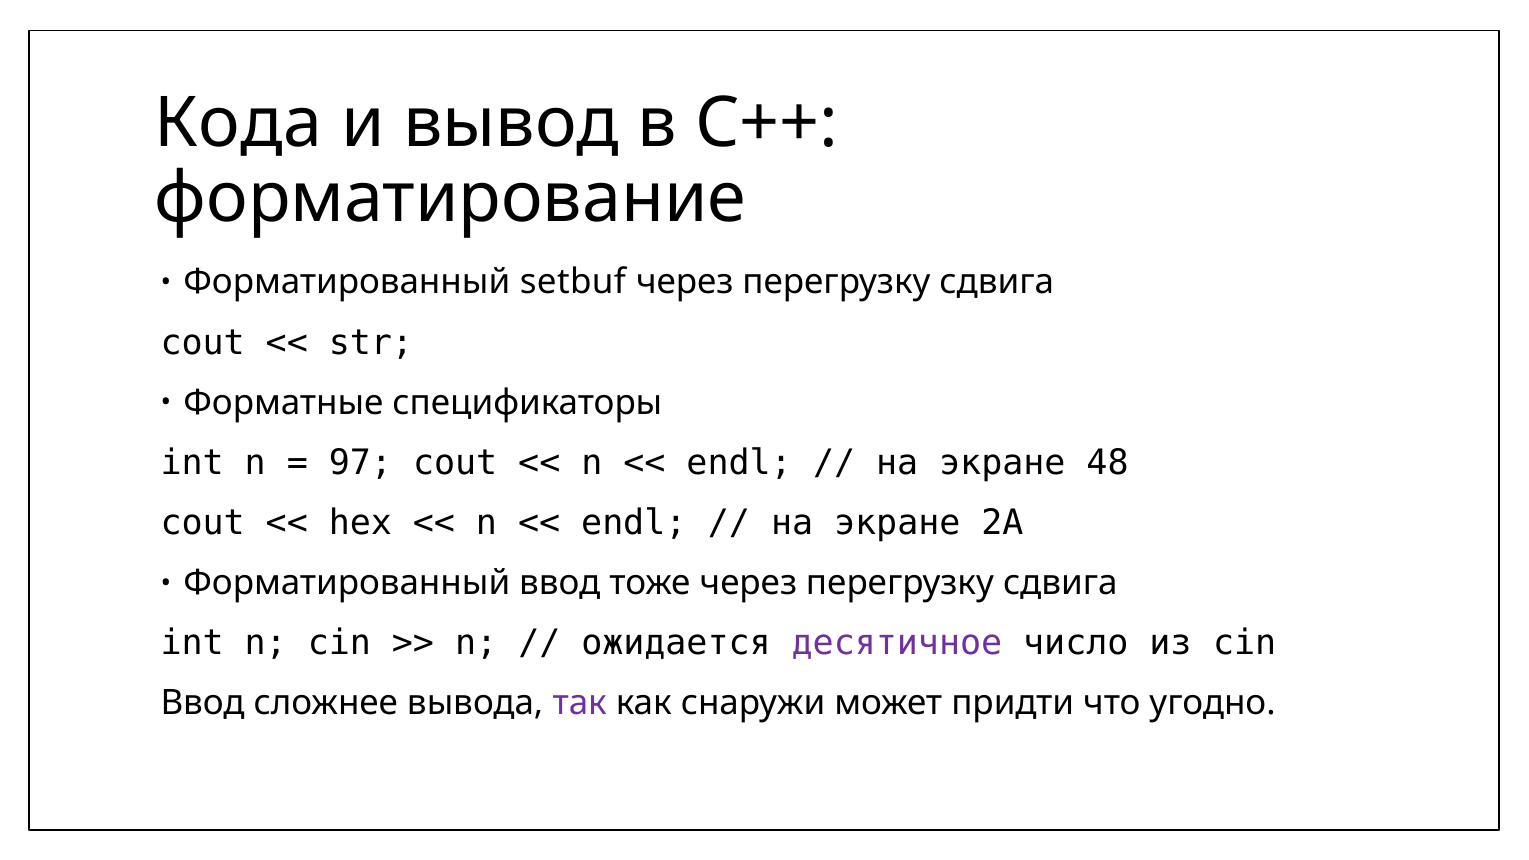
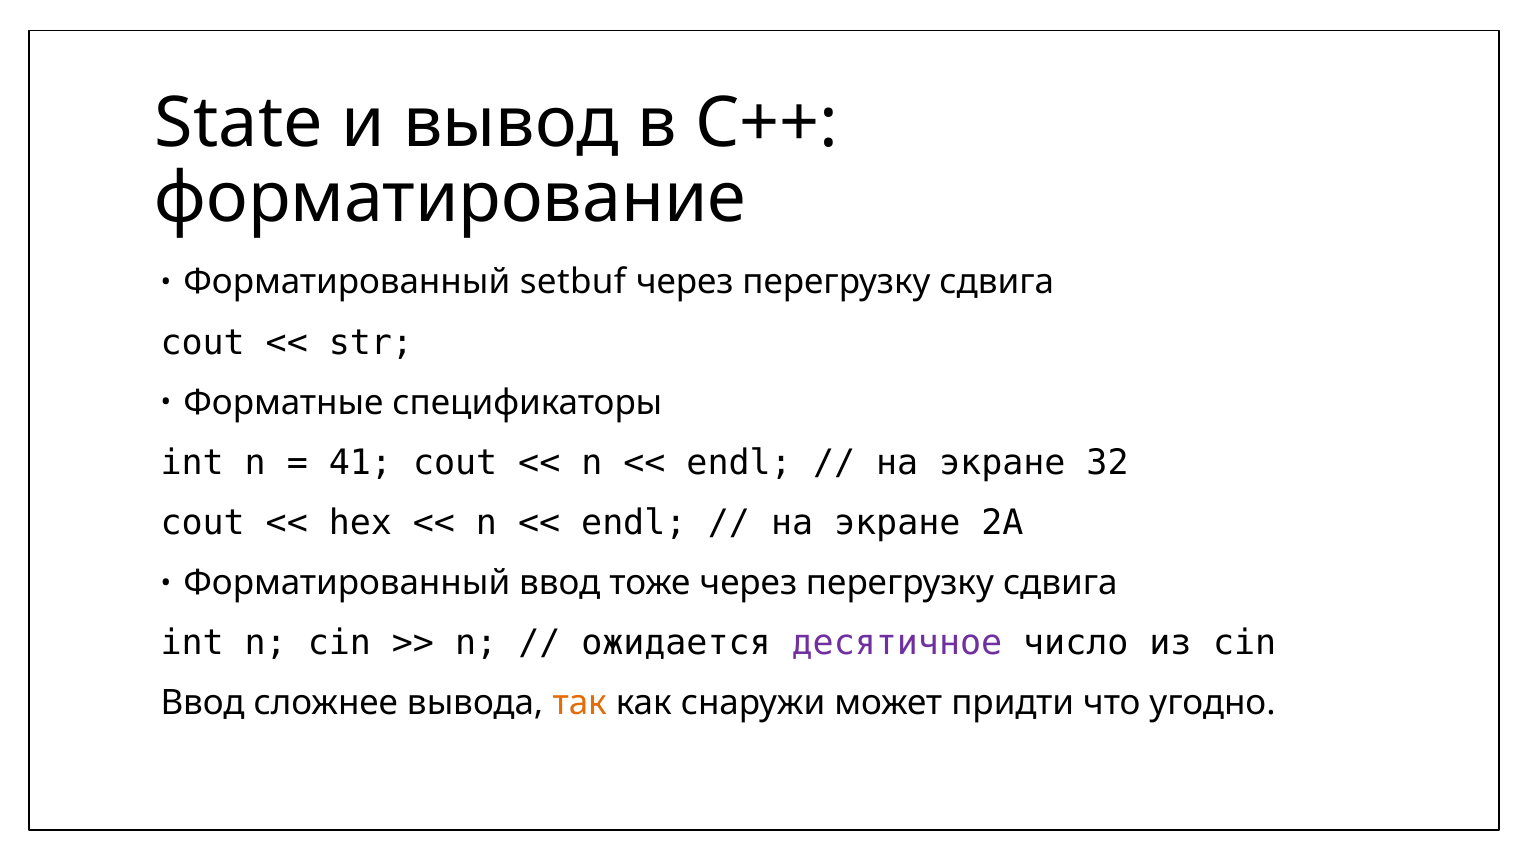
Кода: Кода -> State (239, 123)
97: 97 -> 41 (360, 463)
48: 48 -> 32 (1108, 463)
так colour: purple -> orange (580, 703)
